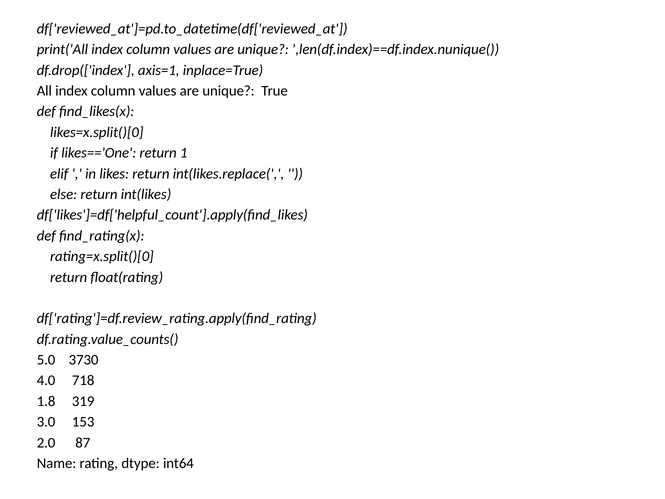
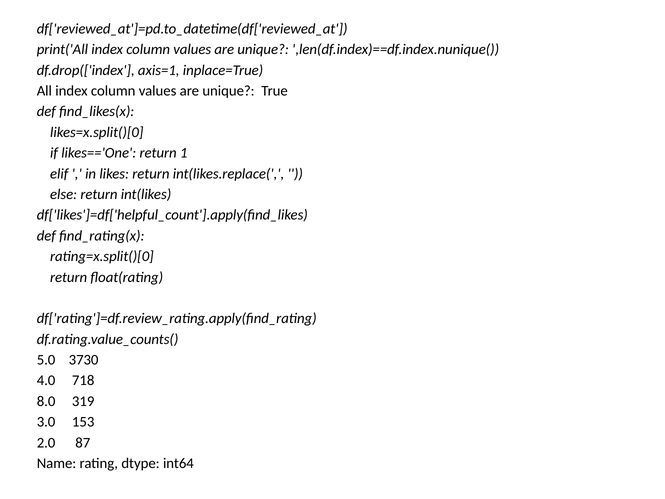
1.8: 1.8 -> 8.0 (46, 401)
